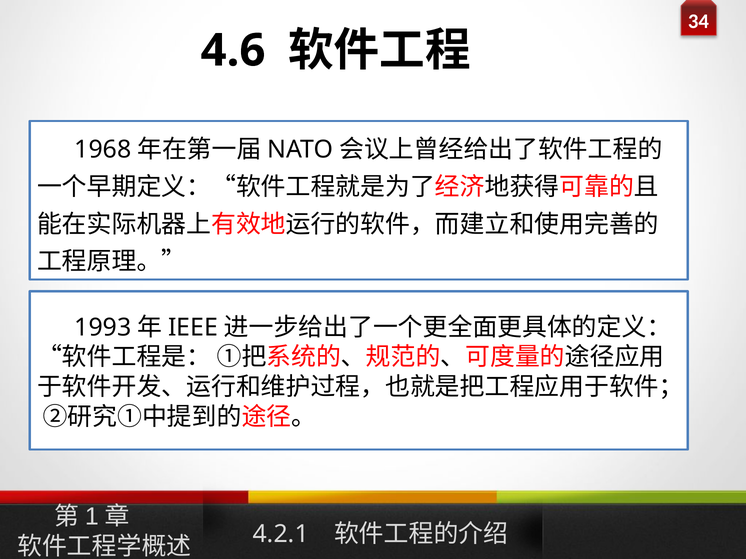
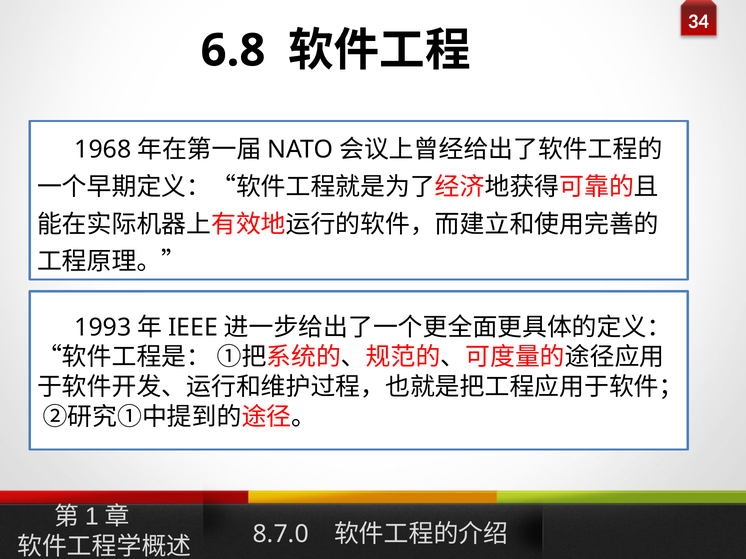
4.6: 4.6 -> 6.8 (233, 51)
4.2.1: 4.2.1 -> 8.7.0 (281, 534)
